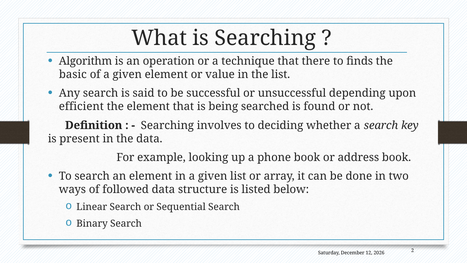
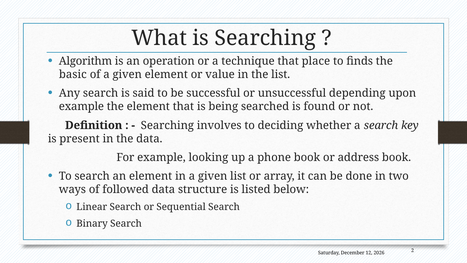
there: there -> place (316, 61)
efficient: efficient -> example (81, 106)
